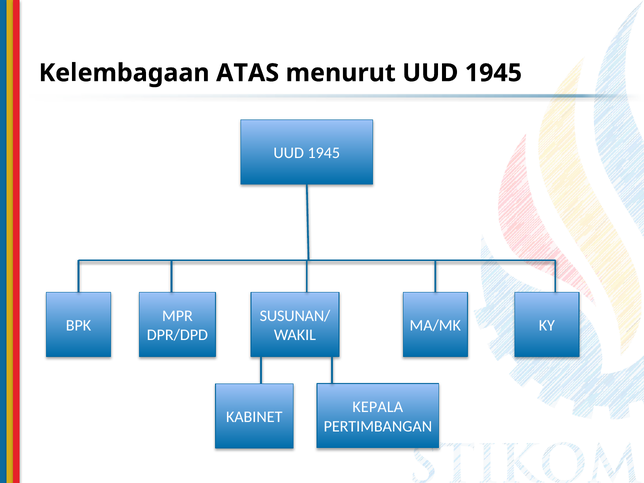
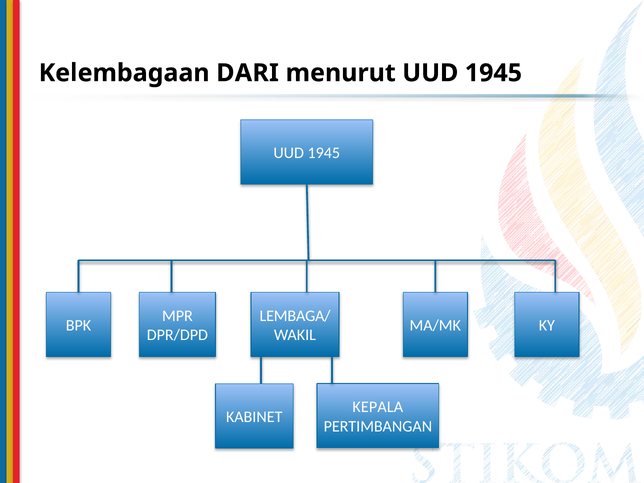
ATAS: ATAS -> DARI (248, 73)
SUSUNAN/: SUSUNAN/ -> LEMBAGA/ (295, 316)
